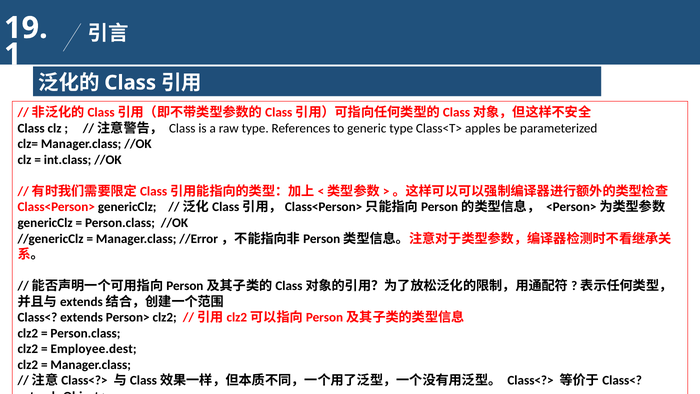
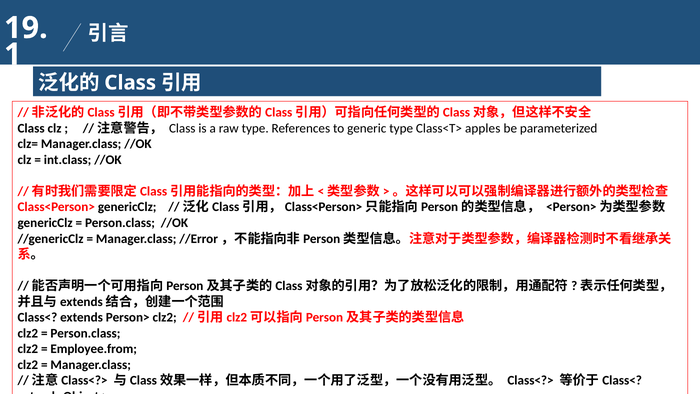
Employee.dest: Employee.dest -> Employee.from (94, 349)
